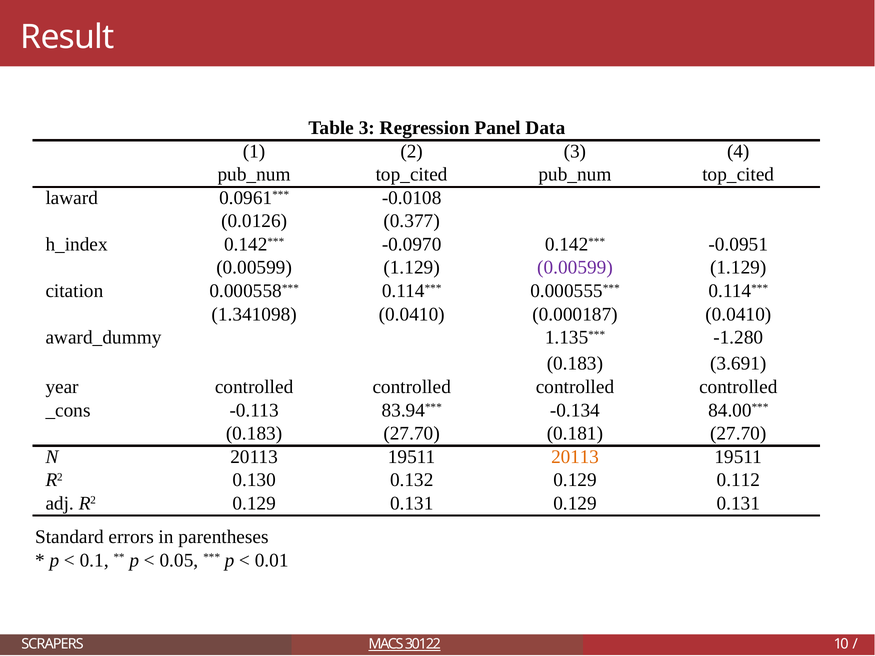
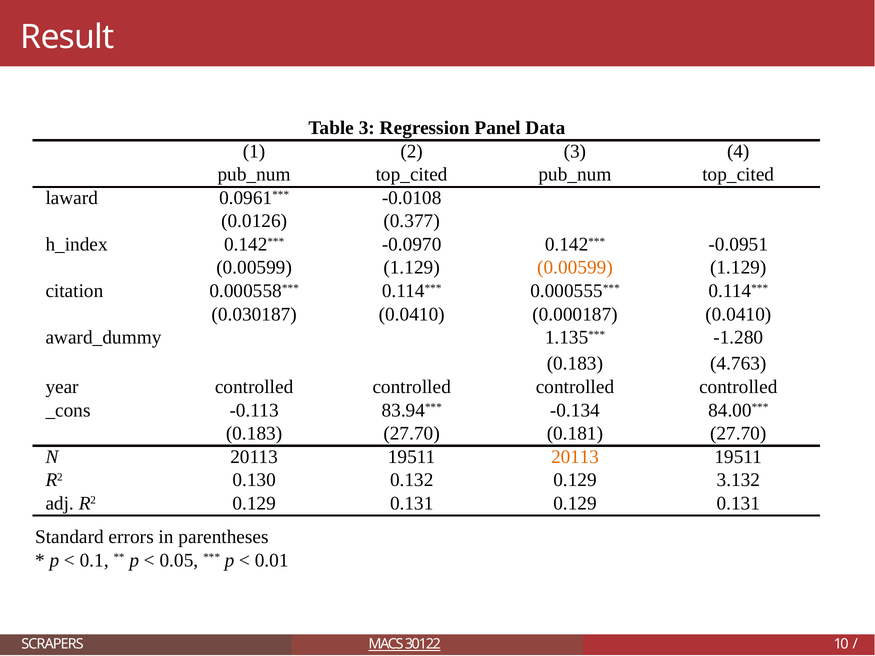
0.00599 colour: purple -> orange (575, 268)
1.341098: 1.341098 -> 0.030187 (254, 315)
3.691: 3.691 -> 4.763 (738, 364)
0.112: 0.112 -> 3.132 (738, 481)
